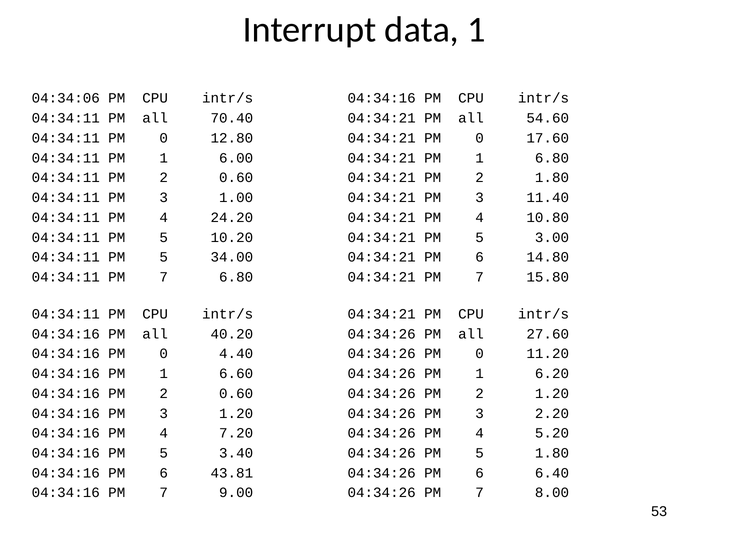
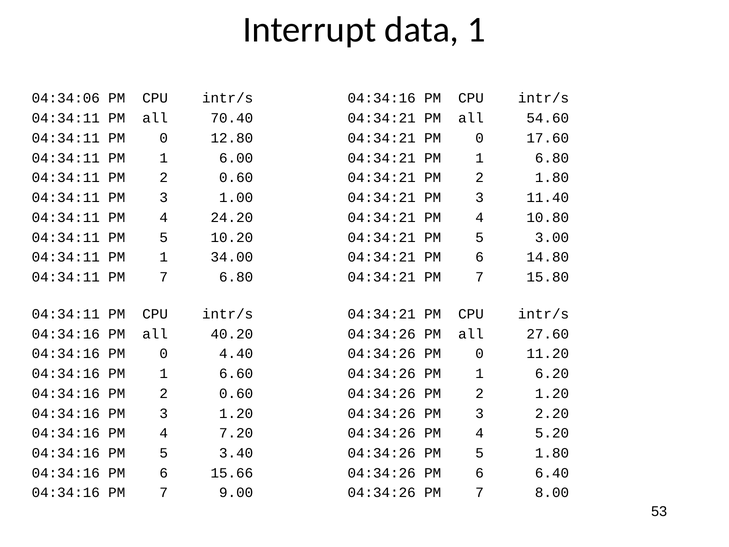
5: 5 -> 1 (164, 257)
43.81: 43.81 -> 15.66 (232, 473)
